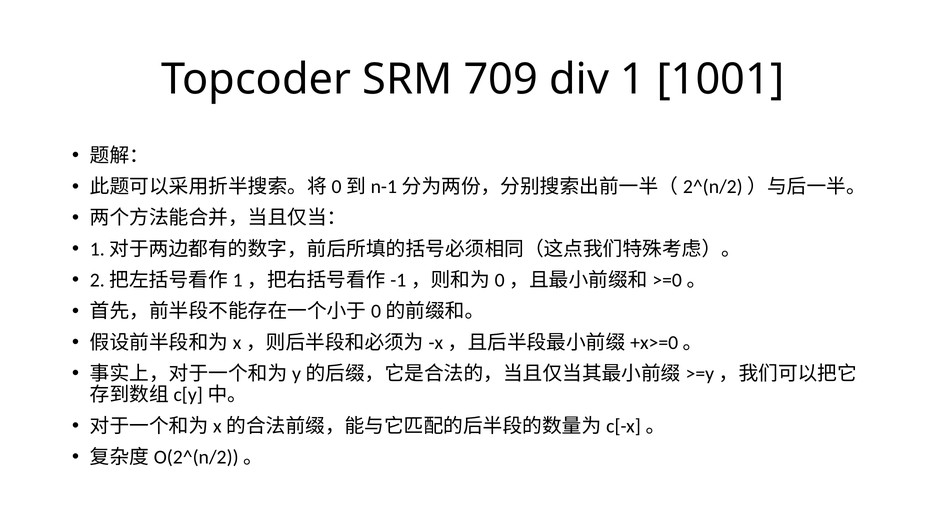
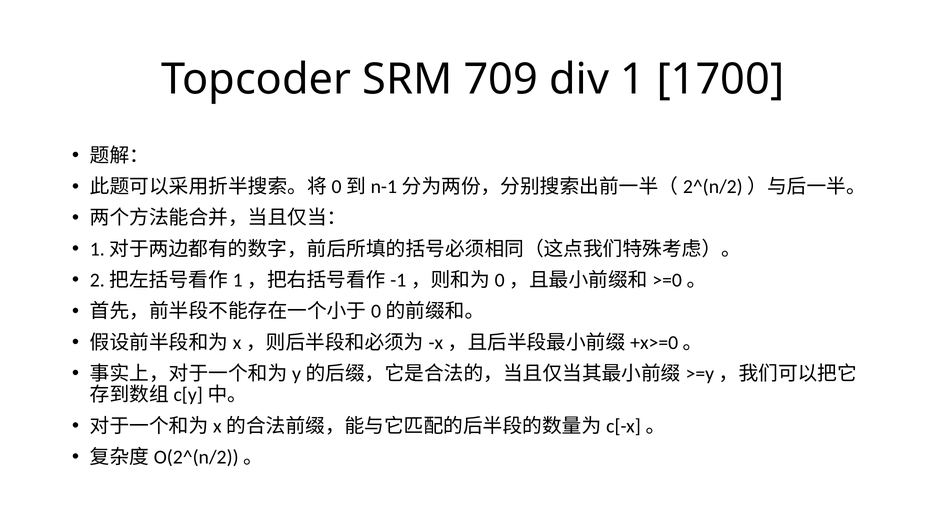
1001: 1001 -> 1700 (720, 79)
